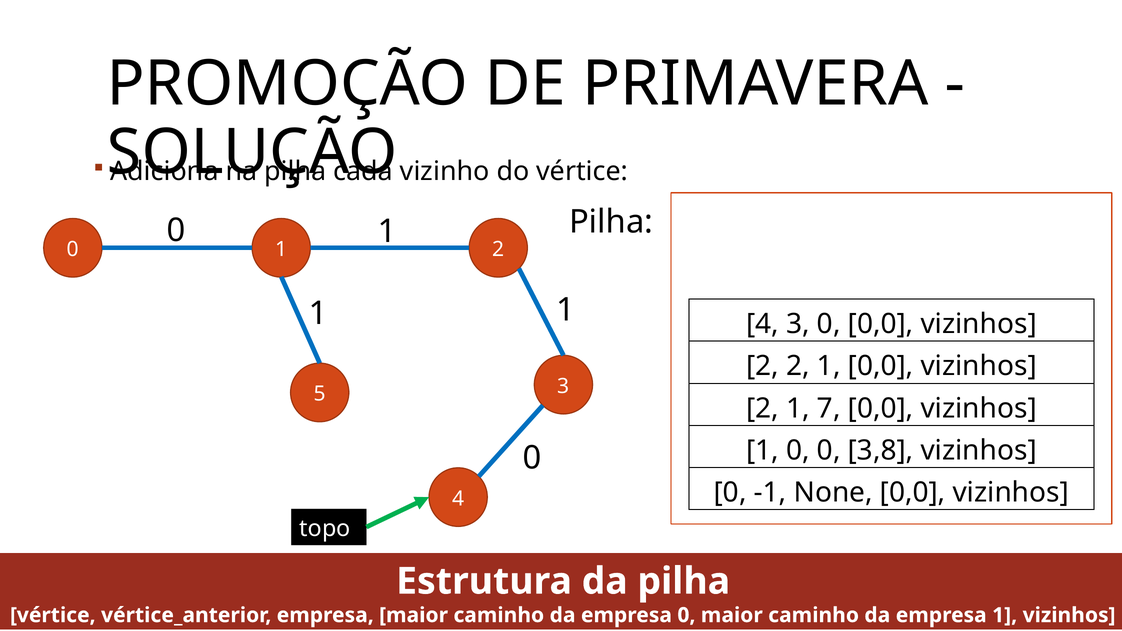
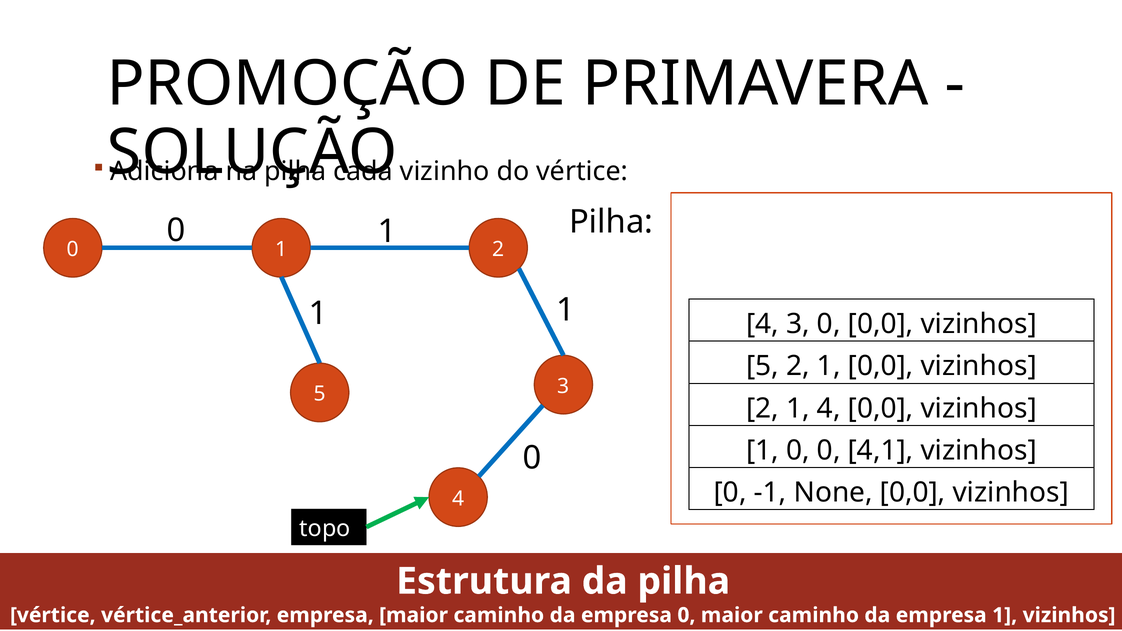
2: 2 -> 5 (763, 366)
2 1 7: 7 -> 4 (829, 408)
3,8: 3,8 -> 4,1 (881, 450)
